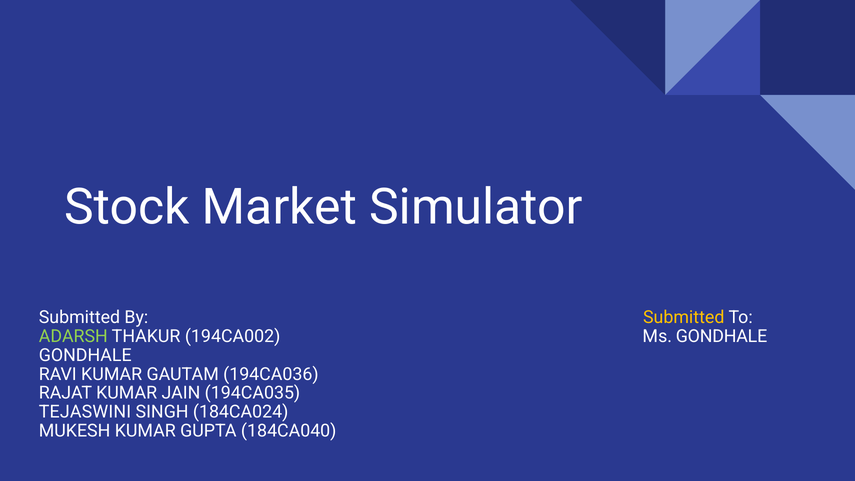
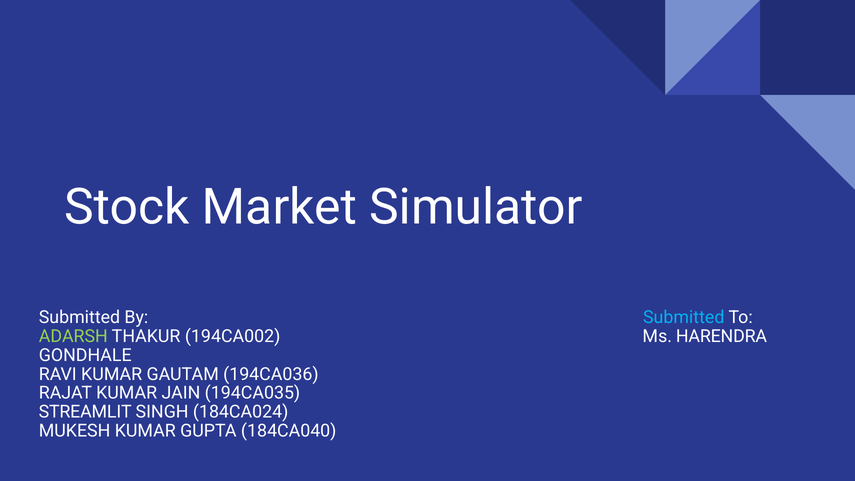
Submitted colour: yellow -> light blue (684, 318)
Ms GONDHALE: GONDHALE -> HARENDRA (721, 336)
TEJASWINI: TEJASWINI -> STREAMLIT (85, 412)
